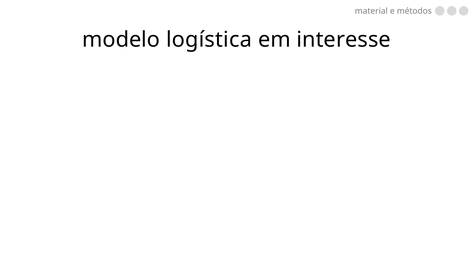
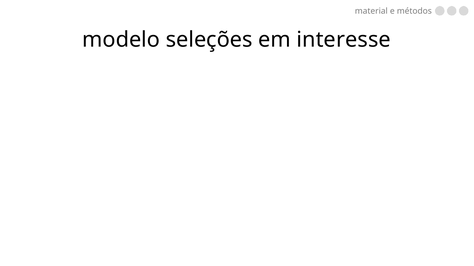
logística: logística -> seleções (209, 40)
